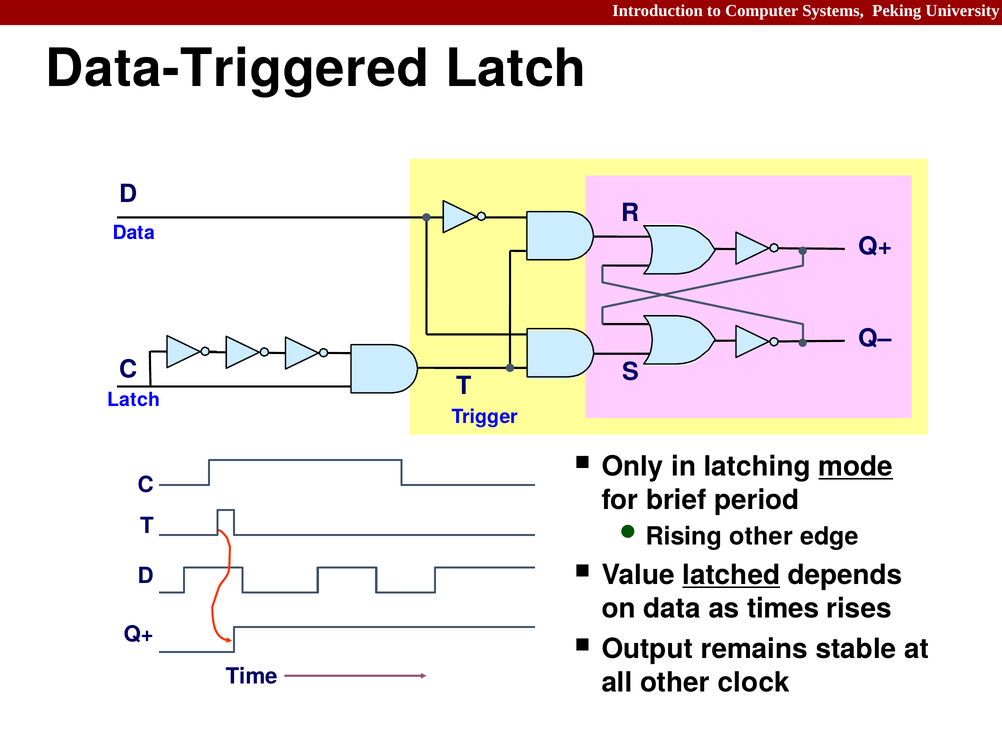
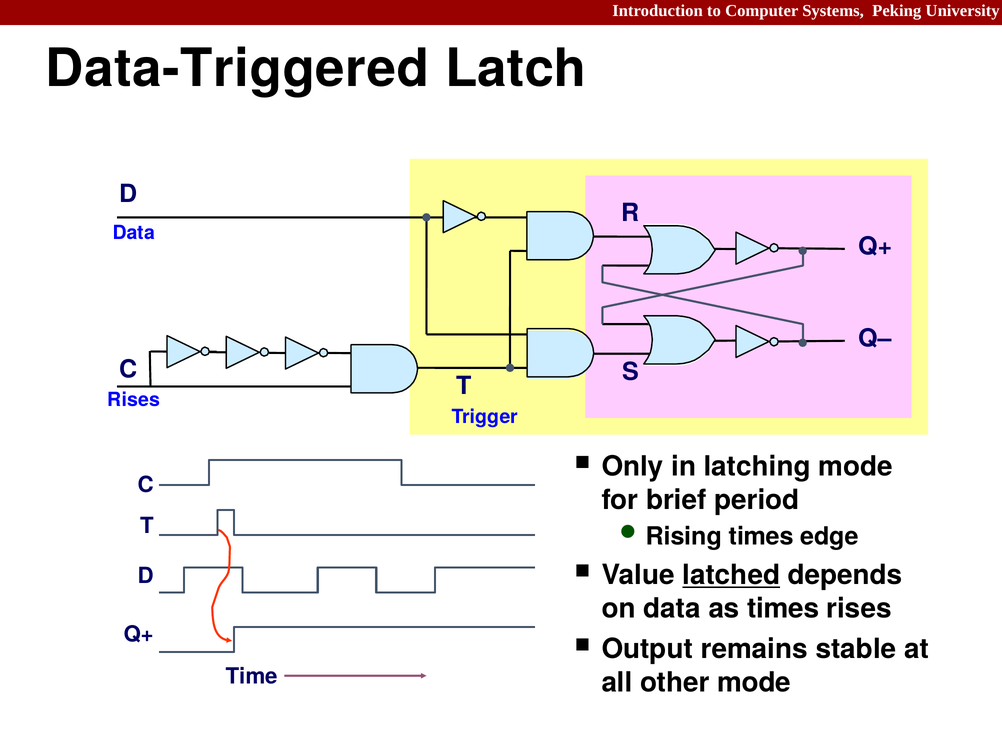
Latch: Latch -> Rises (134, 400)
mode underline: present -> none (856, 467)
other: other -> times (761, 536)
other clock: clock -> mode (754, 683)
